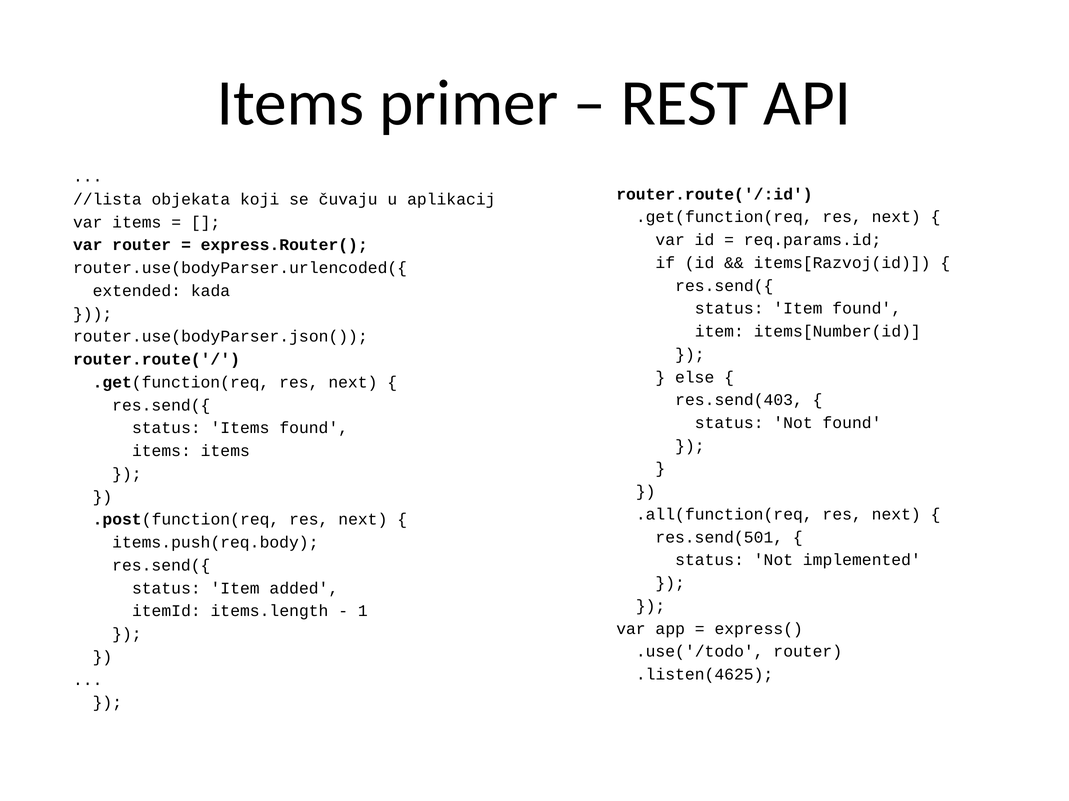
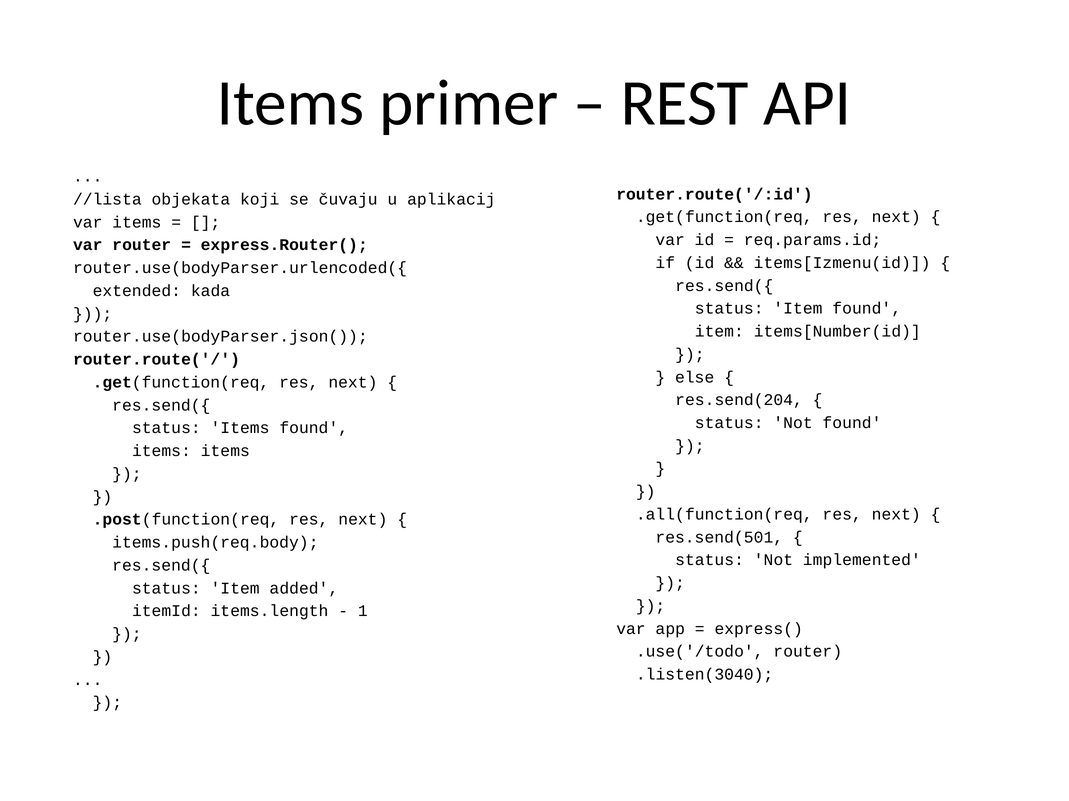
items[Razvoj(id: items[Razvoj(id -> items[Izmenu(id (842, 263)
res.send(403: res.send(403 -> res.send(204 (739, 400)
.listen(4625: .listen(4625 -> .listen(3040 (705, 675)
